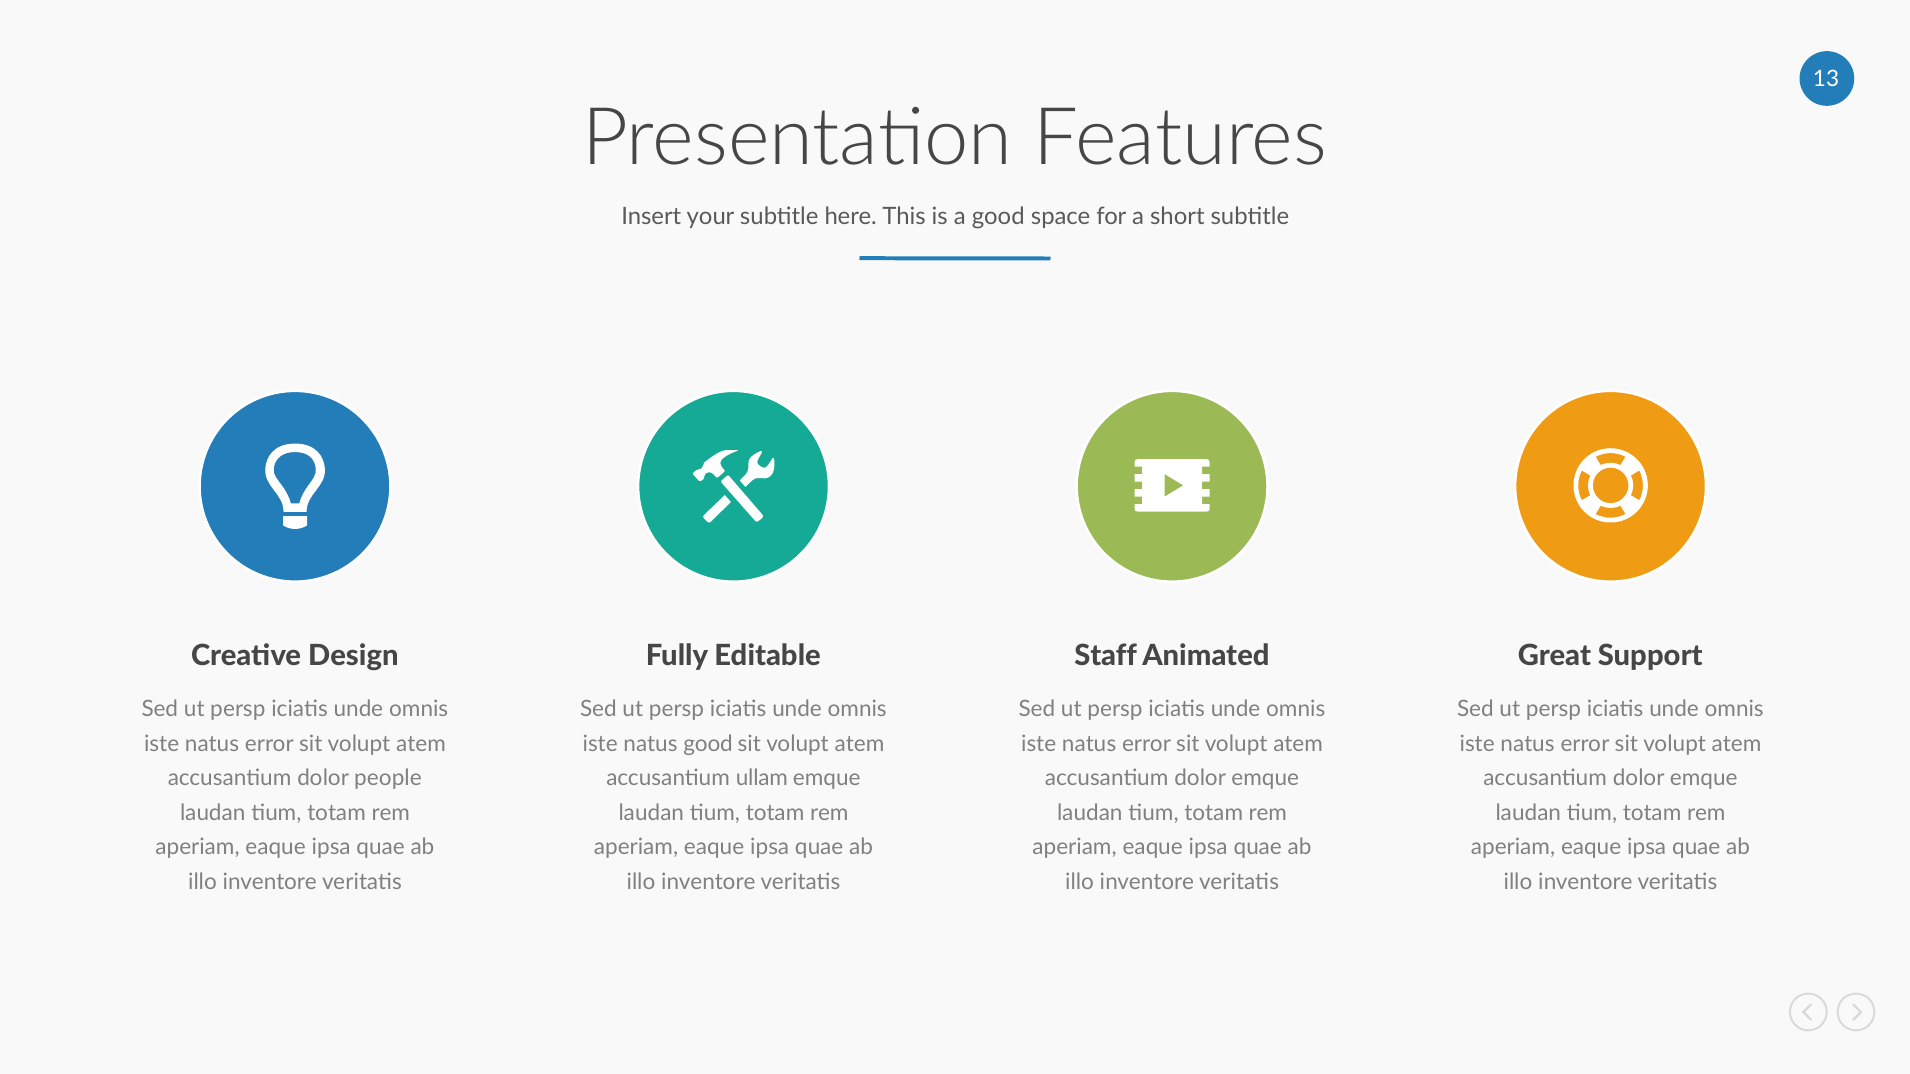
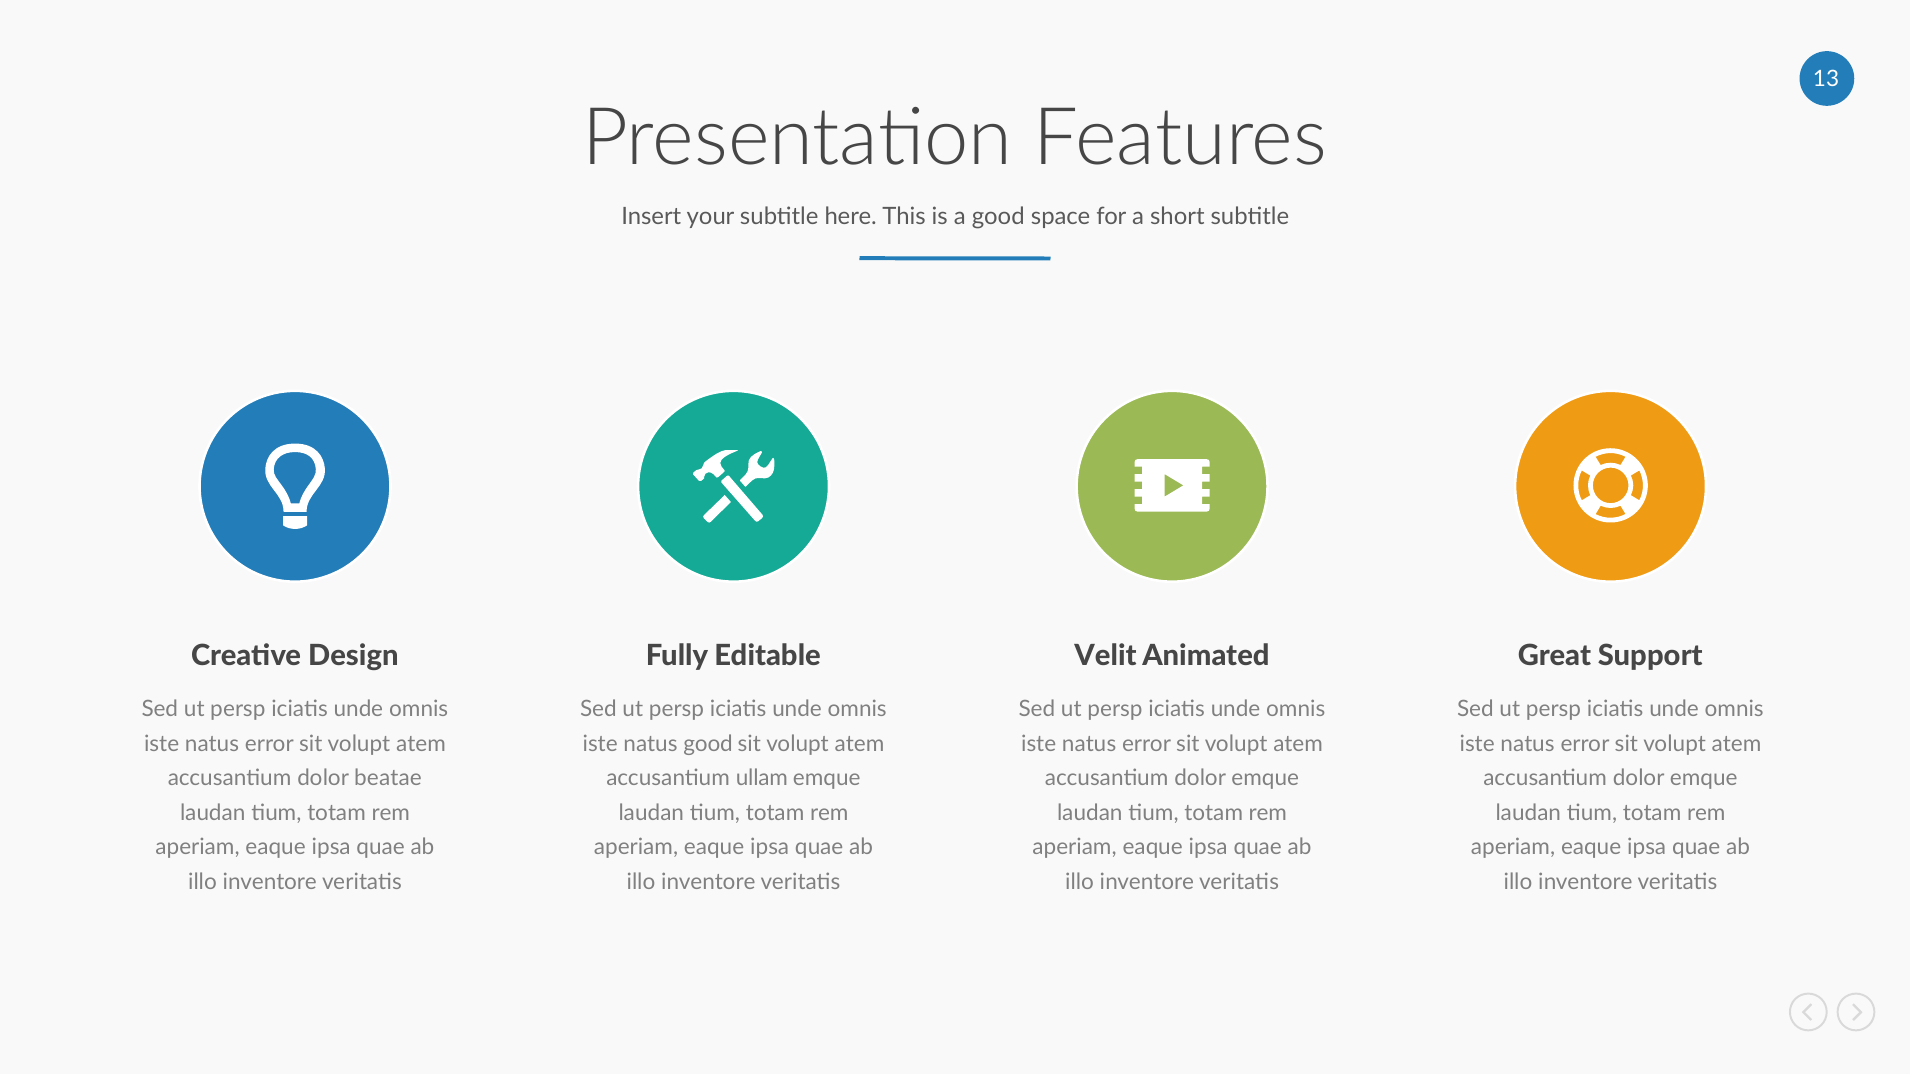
Staff: Staff -> Velit (1106, 656)
people: people -> beatae (388, 779)
